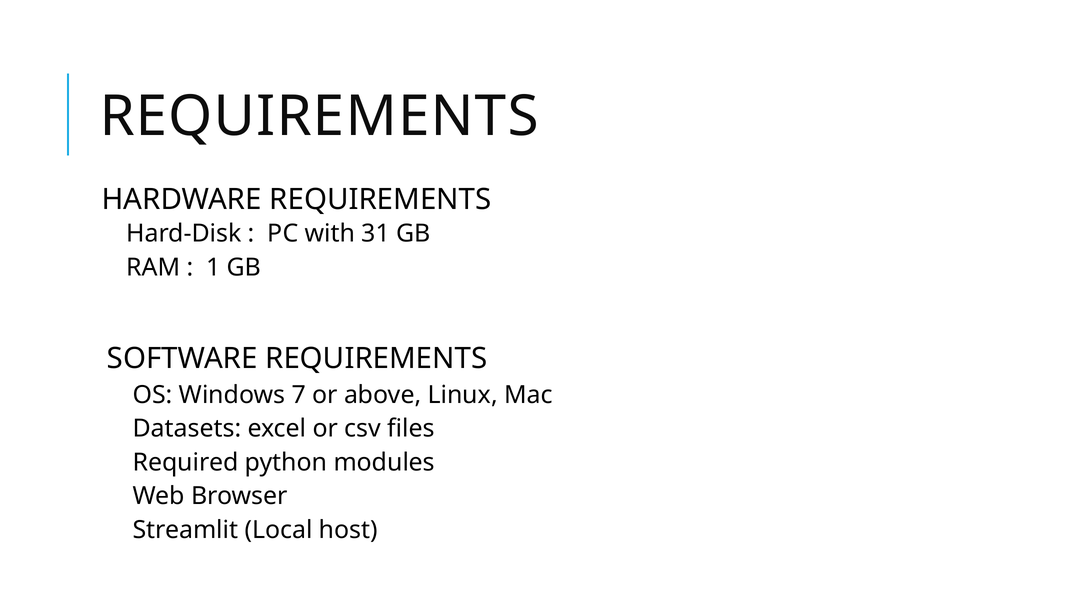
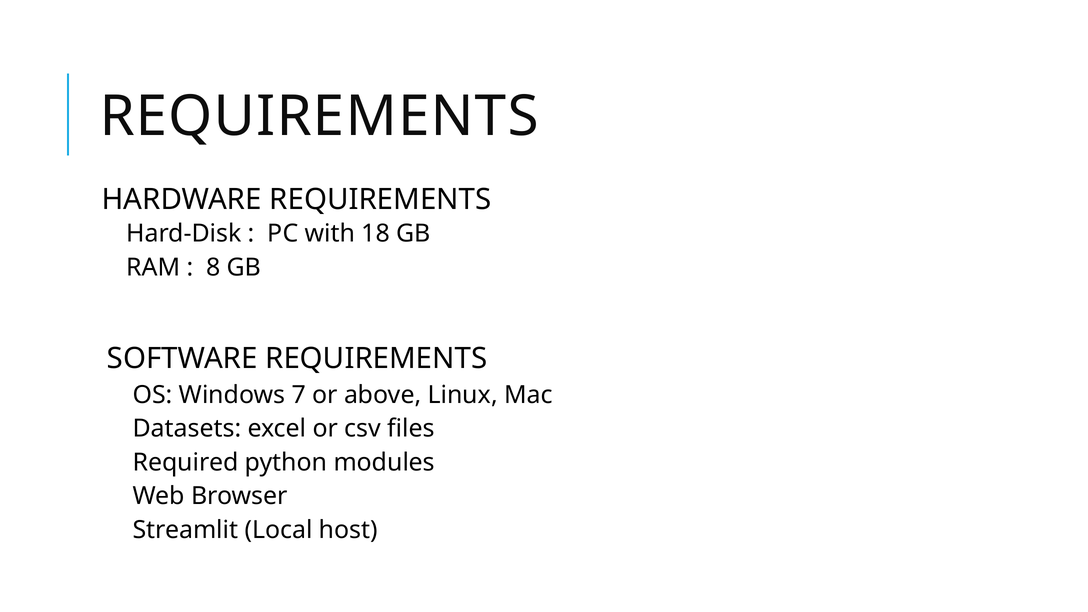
31: 31 -> 18 (376, 234)
1: 1 -> 8 (213, 267)
